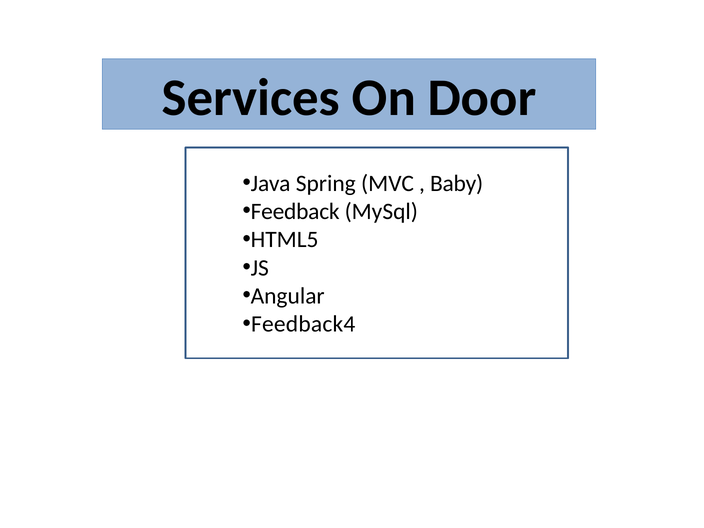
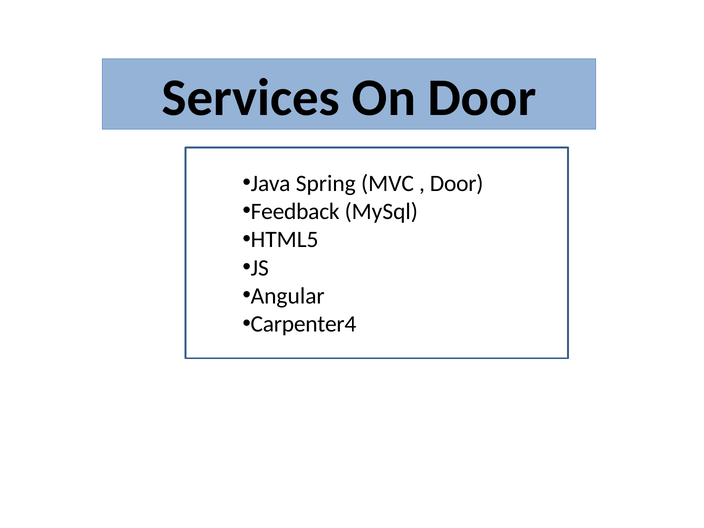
Baby: Baby -> Door (457, 183)
Feedback4: Feedback4 -> Carpenter4 (303, 324)
